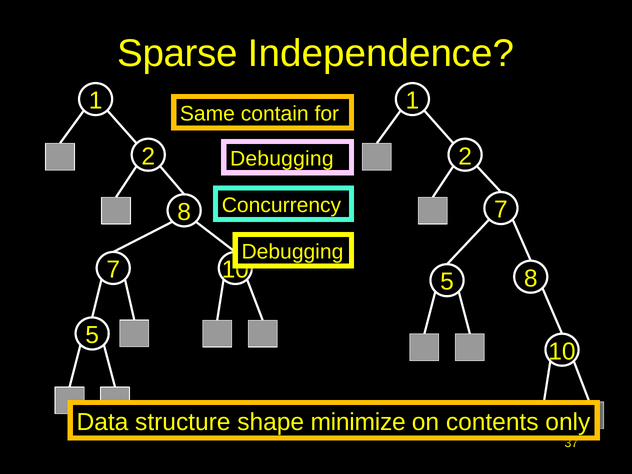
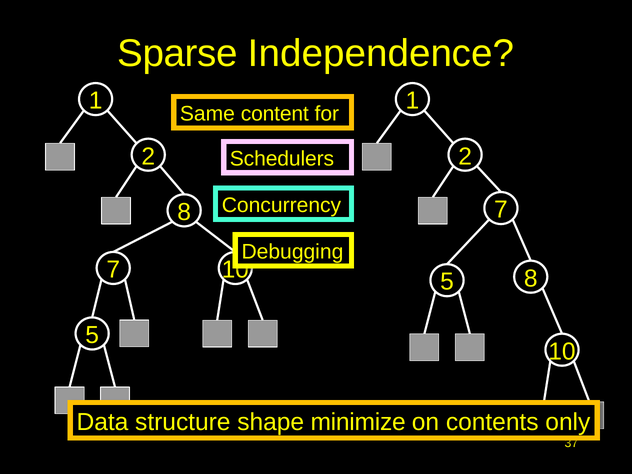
contain: contain -> content (275, 114)
Debugging: Debugging -> Schedulers (282, 159)
